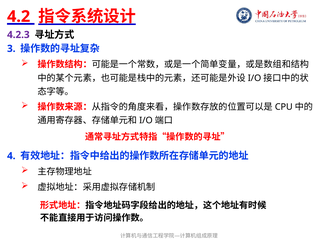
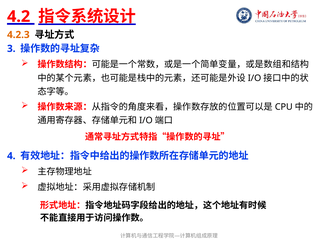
4.2.3 colour: purple -> orange (18, 35)
